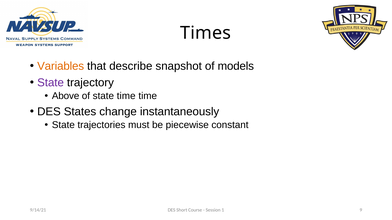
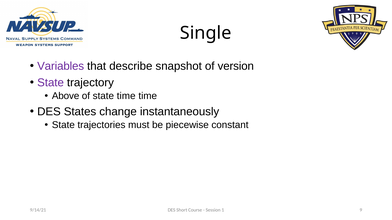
Times: Times -> Single (206, 33)
Variables colour: orange -> purple (61, 66)
models: models -> version (236, 66)
